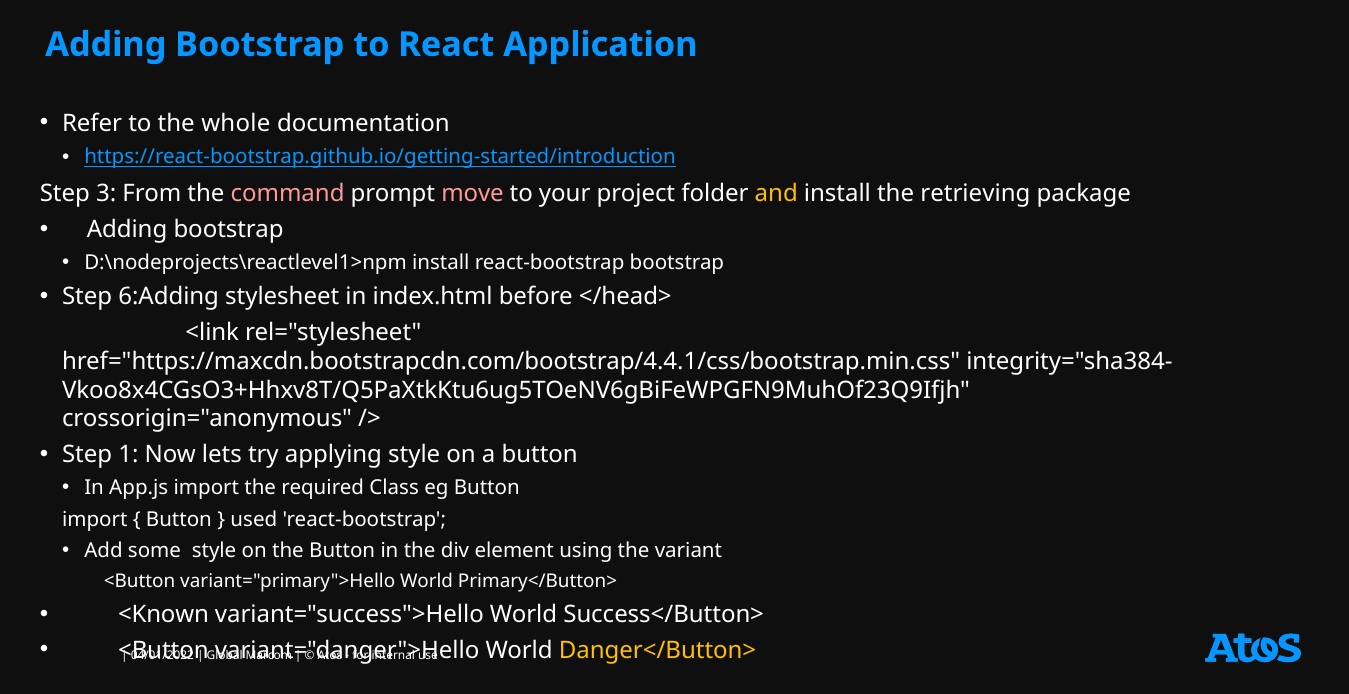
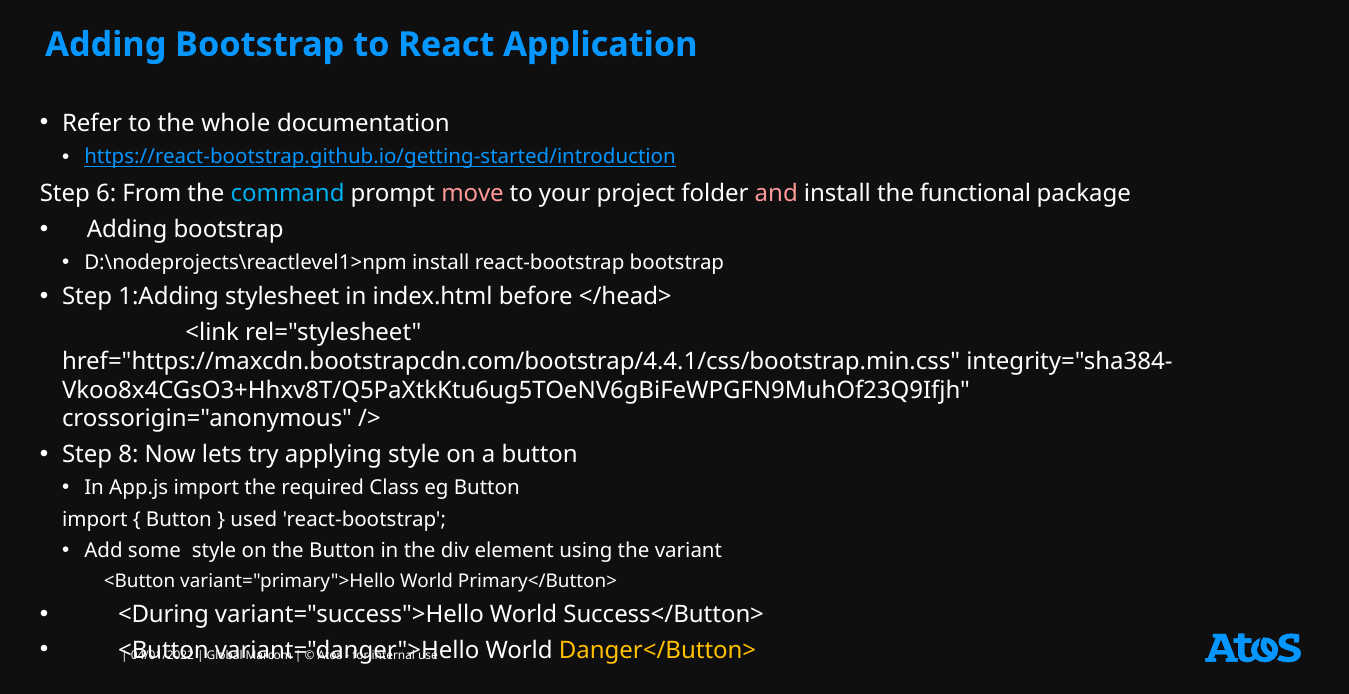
3: 3 -> 6 (106, 194)
command colour: pink -> light blue (288, 194)
and colour: yellow -> pink (776, 194)
retrieving: retrieving -> functional (976, 194)
6:Adding: 6:Adding -> 1:Adding (169, 297)
1: 1 -> 8 (128, 454)
<Known: <Known -> <During (163, 614)
